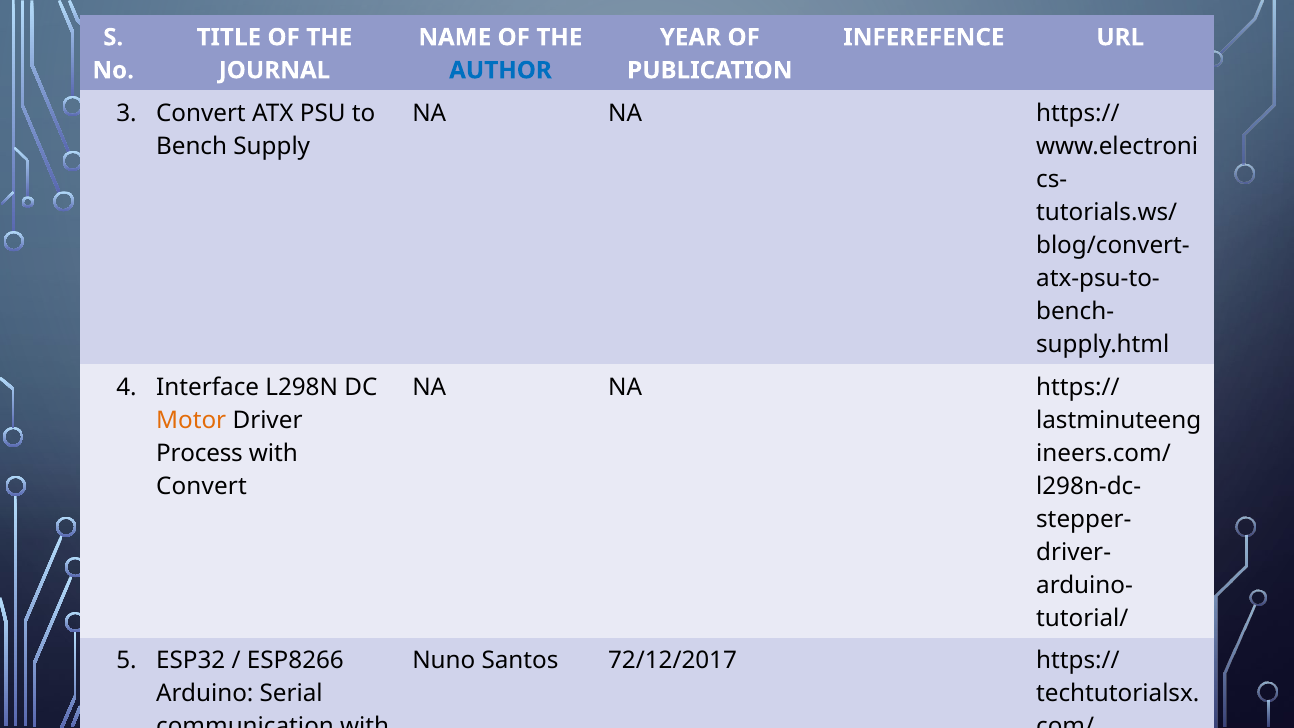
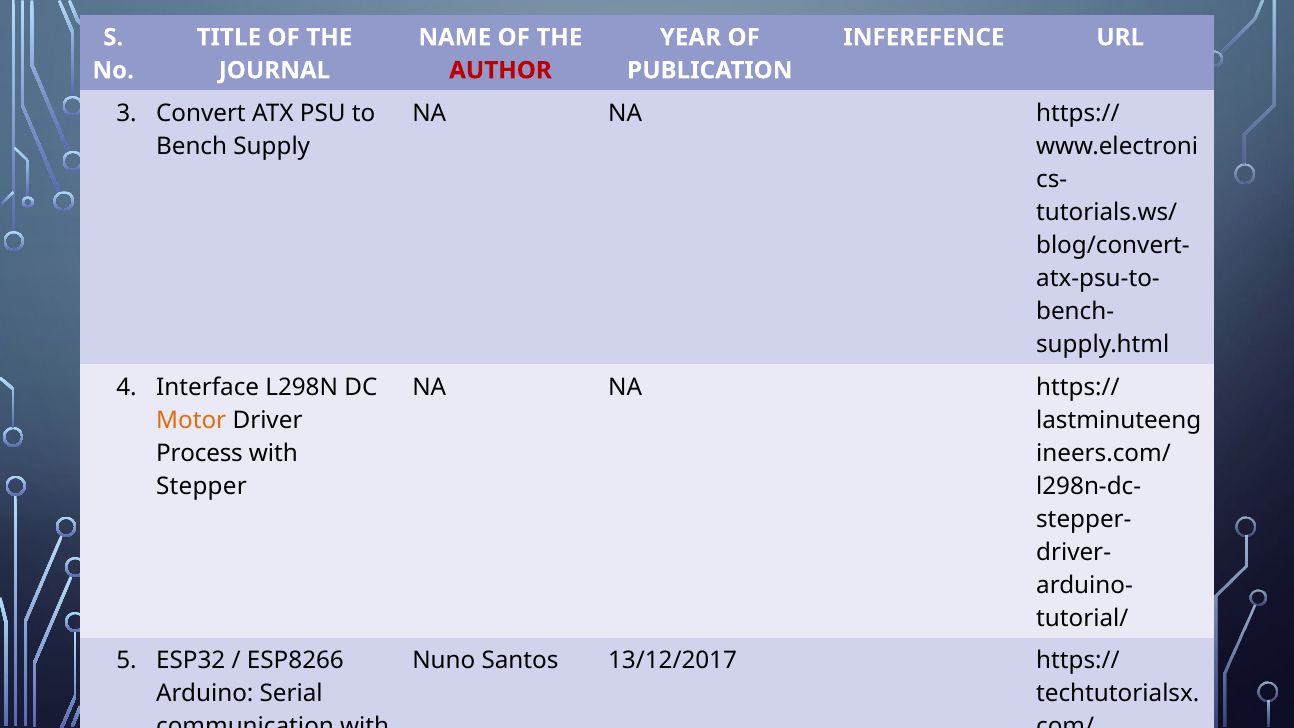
AUTHOR colour: blue -> red (500, 70)
Convert: Convert -> Stepper (201, 486)
72/12/2017: 72/12/2017 -> 13/12/2017 (673, 661)
